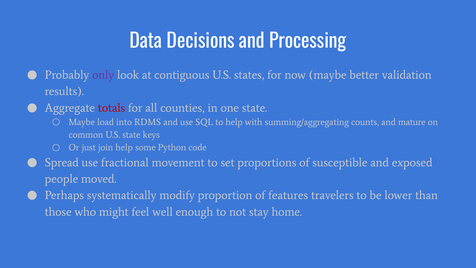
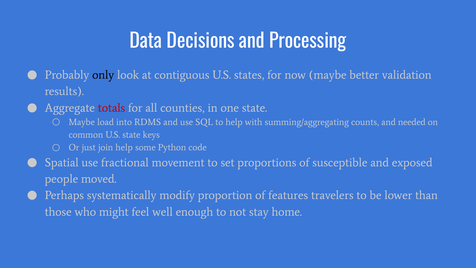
only colour: purple -> black (103, 75)
mature: mature -> needed (412, 122)
Spread: Spread -> Spatial (62, 162)
